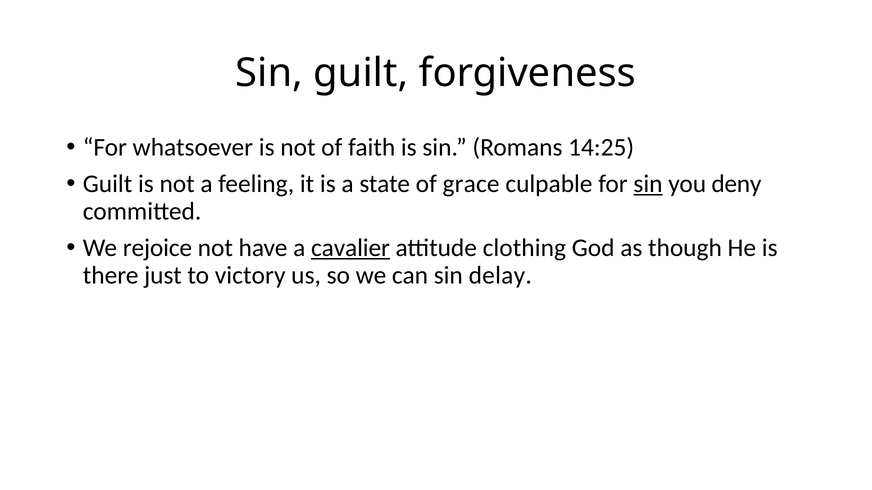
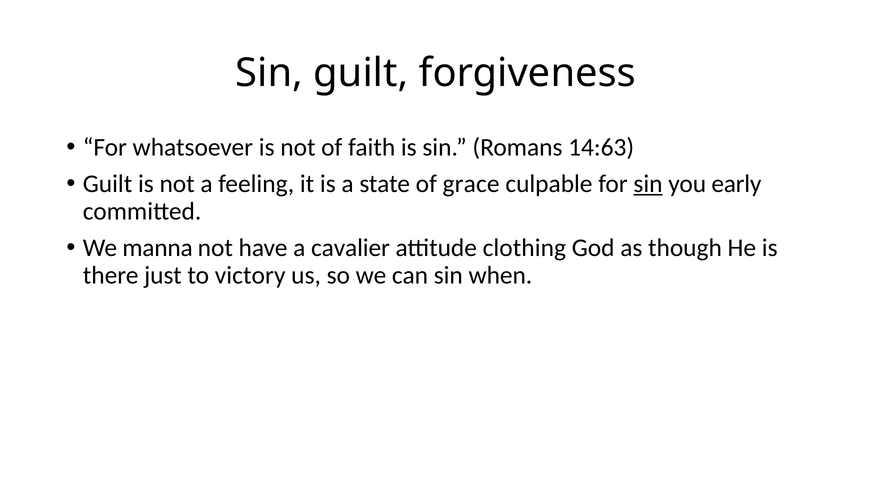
14:25: 14:25 -> 14:63 (601, 147)
deny: deny -> early (736, 184)
rejoice: rejoice -> manna (158, 248)
cavalier underline: present -> none (351, 248)
delay: delay -> when (500, 276)
